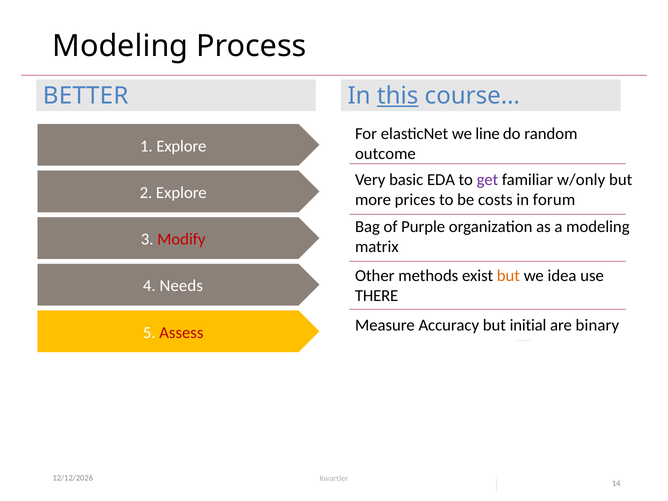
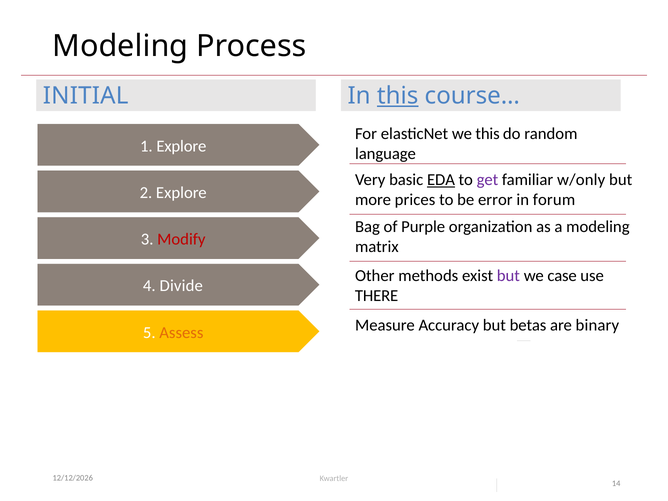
BETTER: BETTER -> INITIAL (86, 96)
we line: line -> this (488, 134)
outcome: outcome -> language (385, 154)
EDA underline: none -> present (441, 180)
costs: costs -> error (495, 200)
but colour: orange -> purple (508, 276)
idea: idea -> case (562, 276)
Needs: Needs -> Divide (181, 286)
Assess colour: red -> orange (181, 333)
initial: initial -> betas (528, 325)
